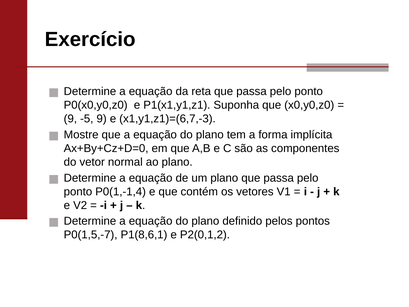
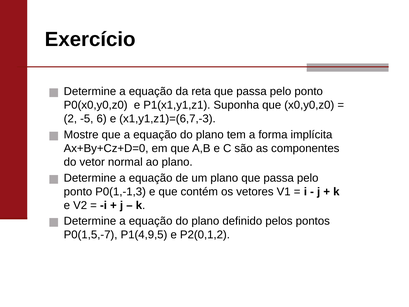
9: 9 -> 2 (70, 119)
-5 9: 9 -> 6 (102, 119)
P0(1,-1,4: P0(1,-1,4 -> P0(1,-1,3 (121, 191)
P1(8,6,1: P1(8,6,1 -> P1(4,9,5 (144, 235)
